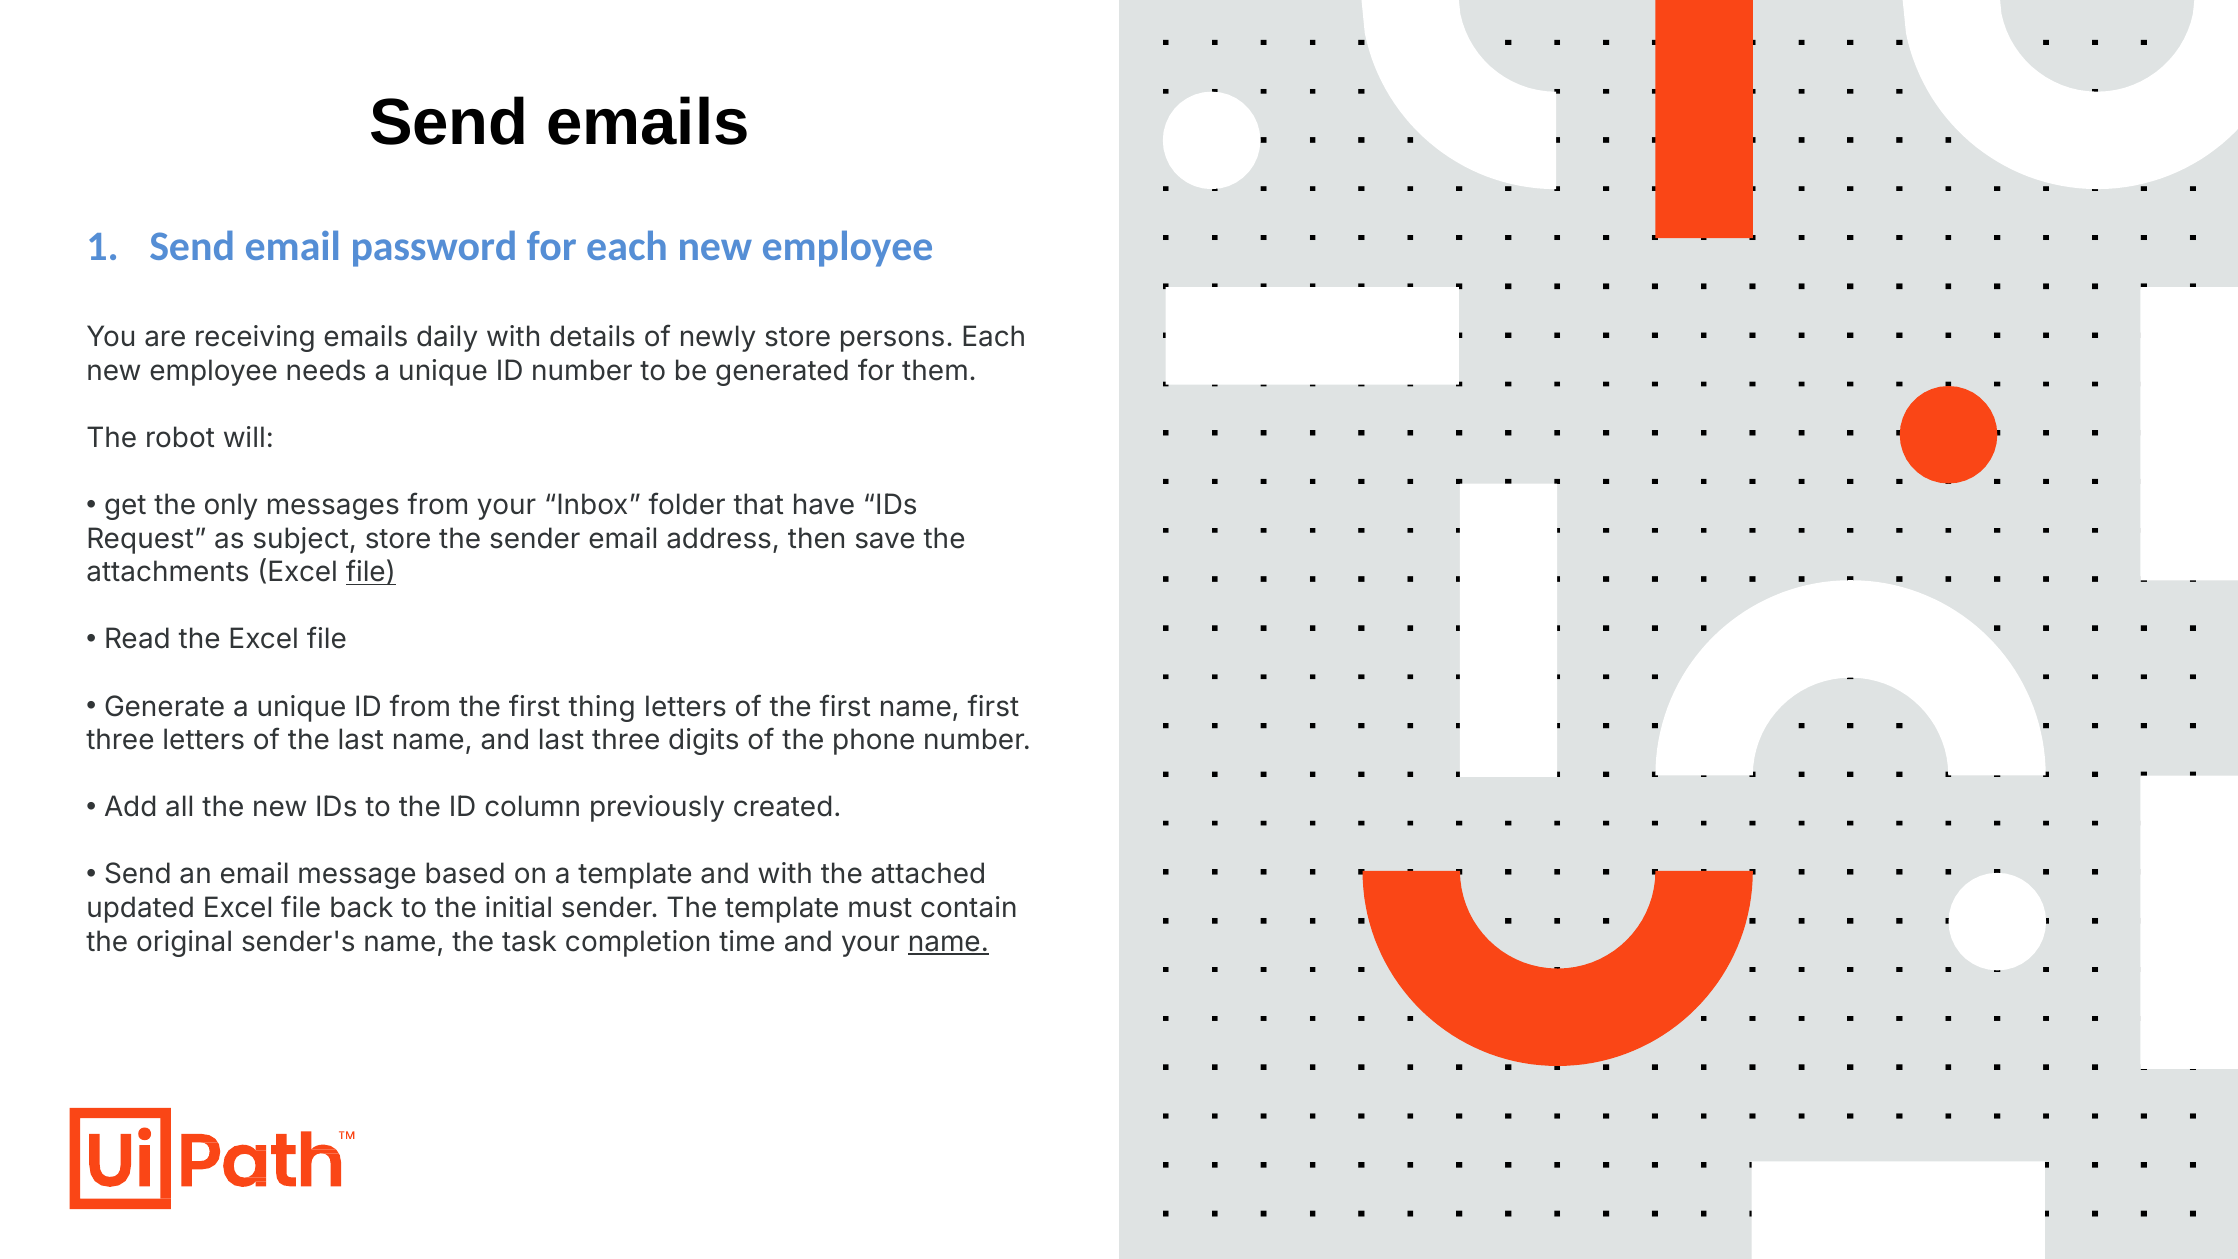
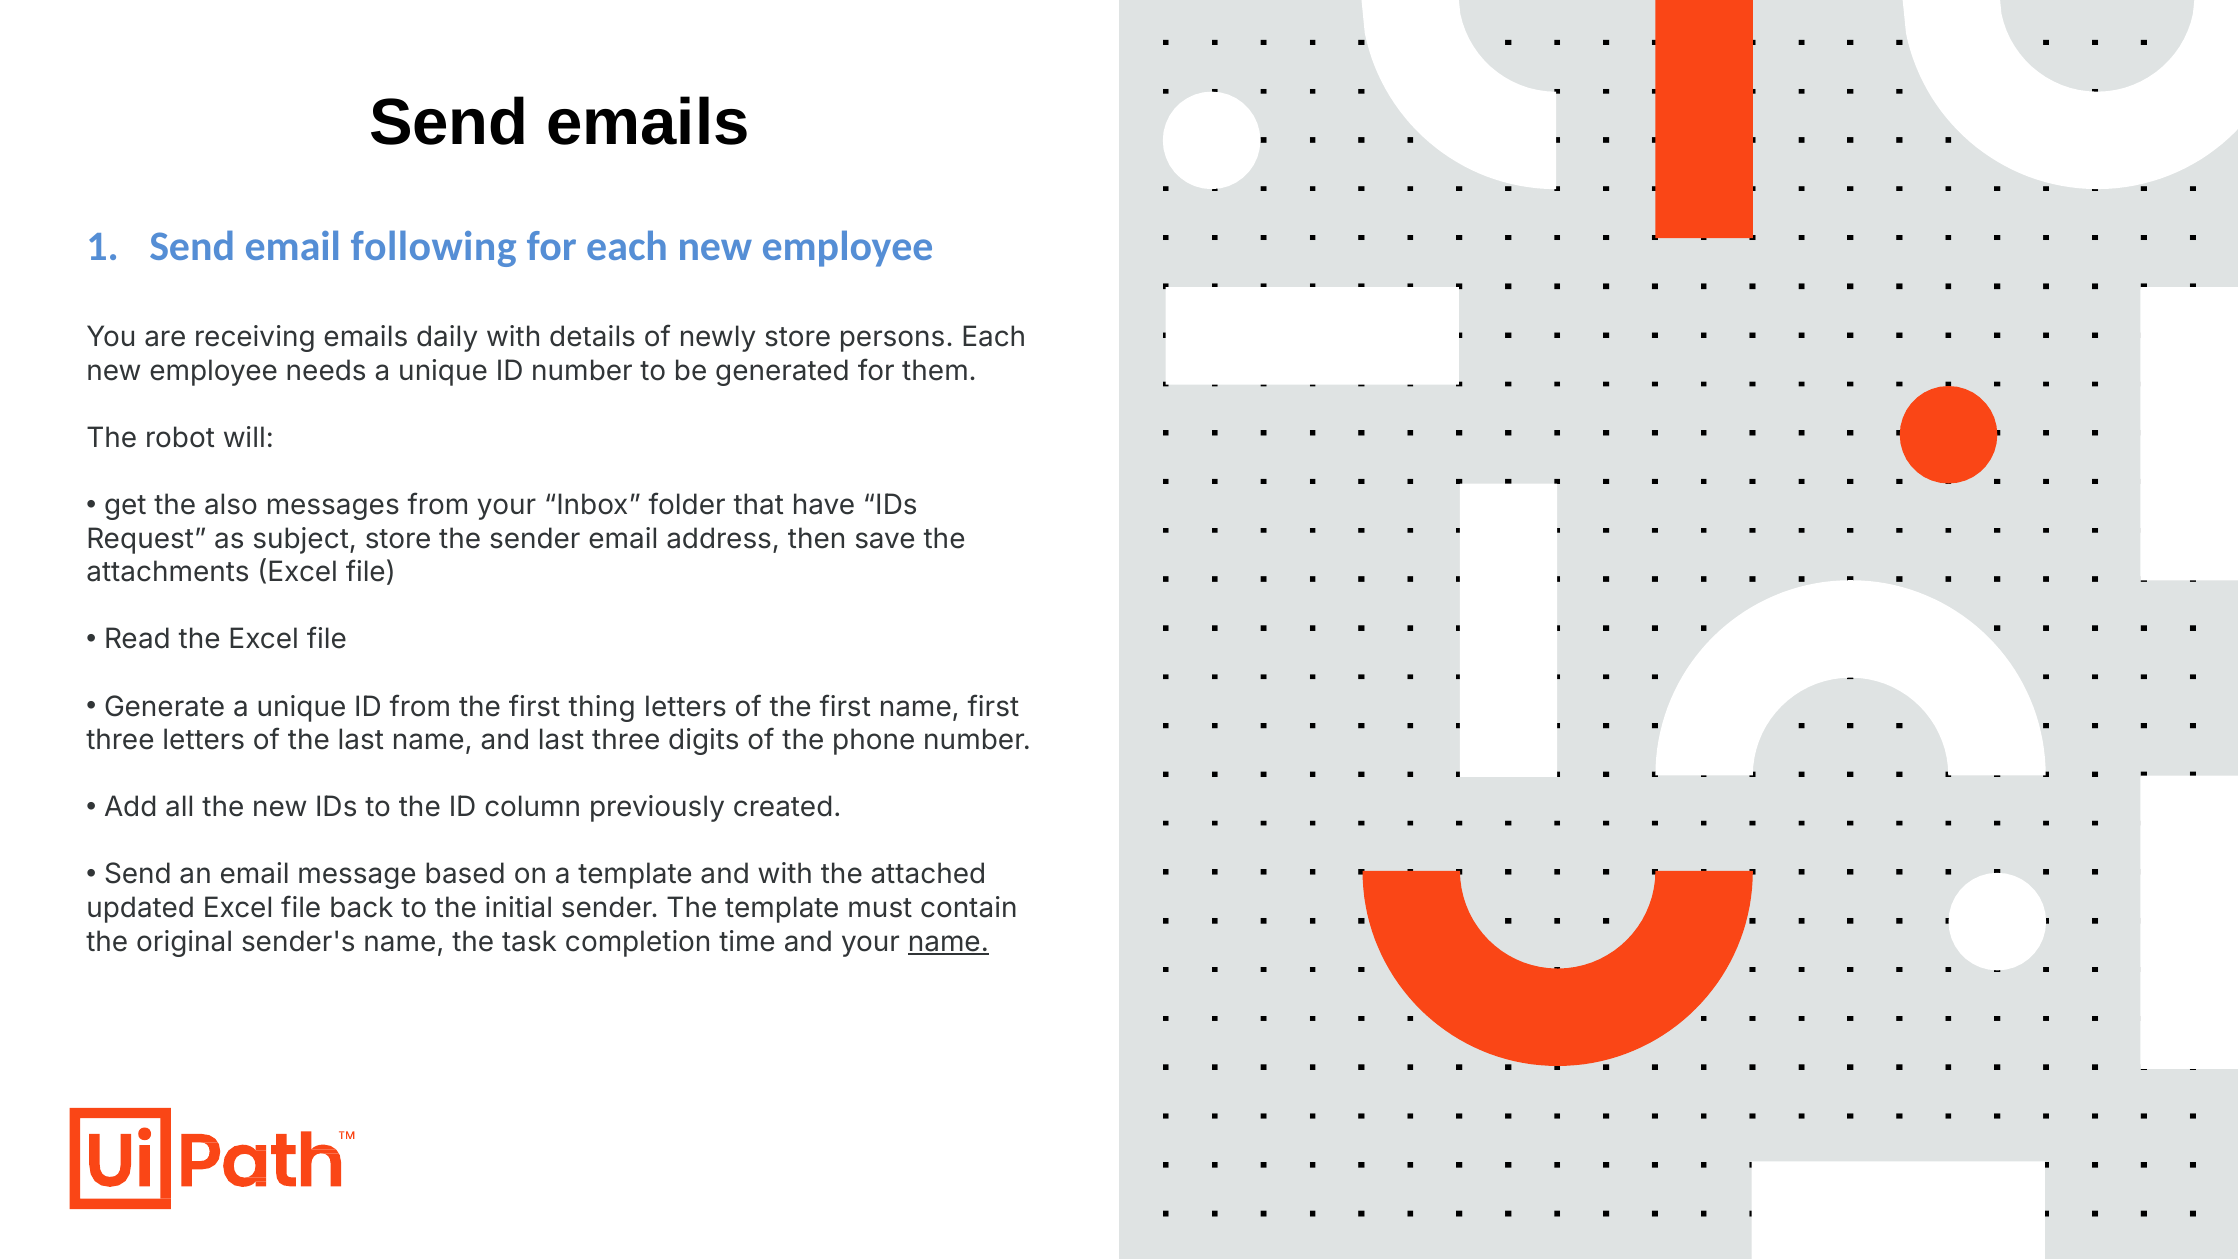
password: password -> following (434, 246)
only: only -> also (231, 505)
file underline: present -> none (371, 572)
